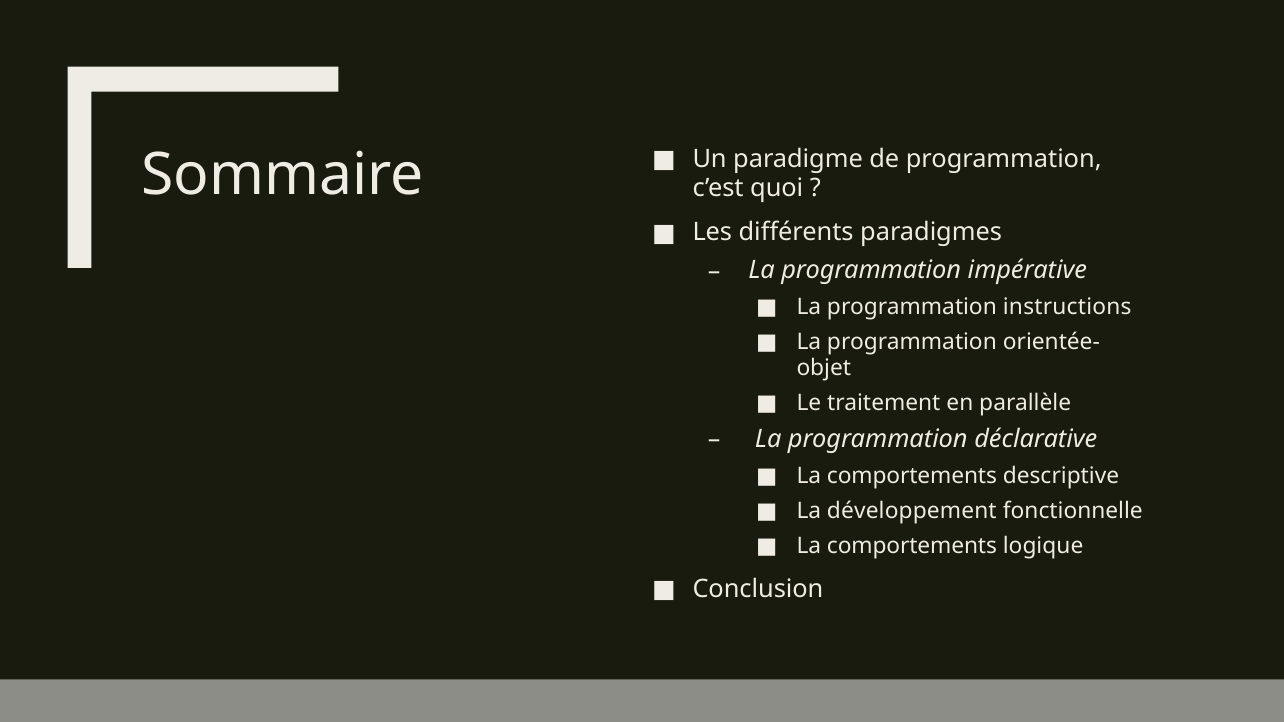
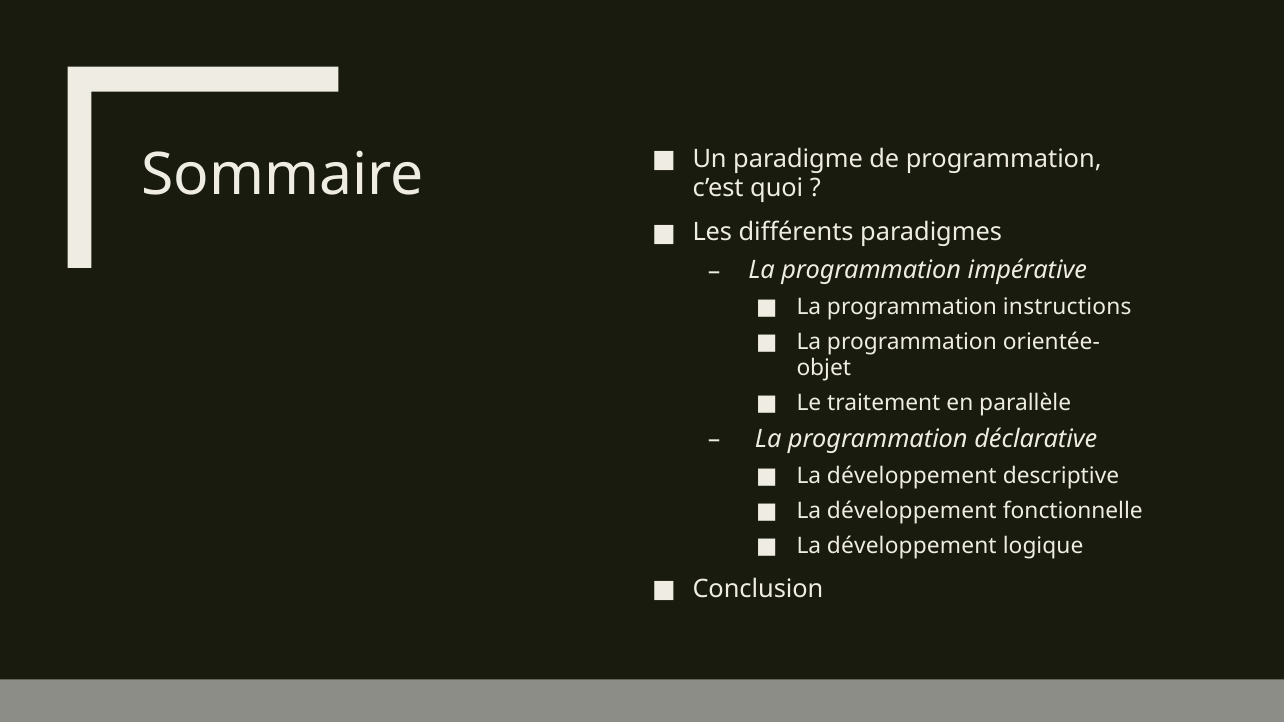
comportements: comportements -> développement (912, 476)
comportements: comportements -> développement (912, 546)
